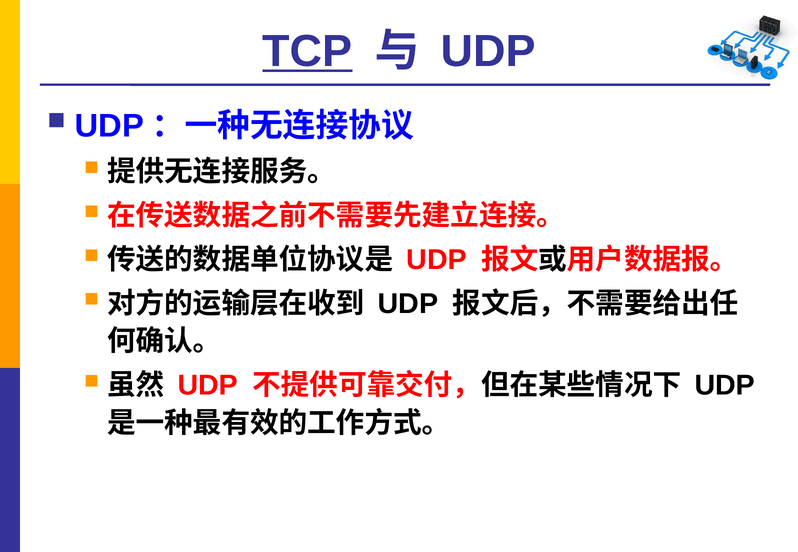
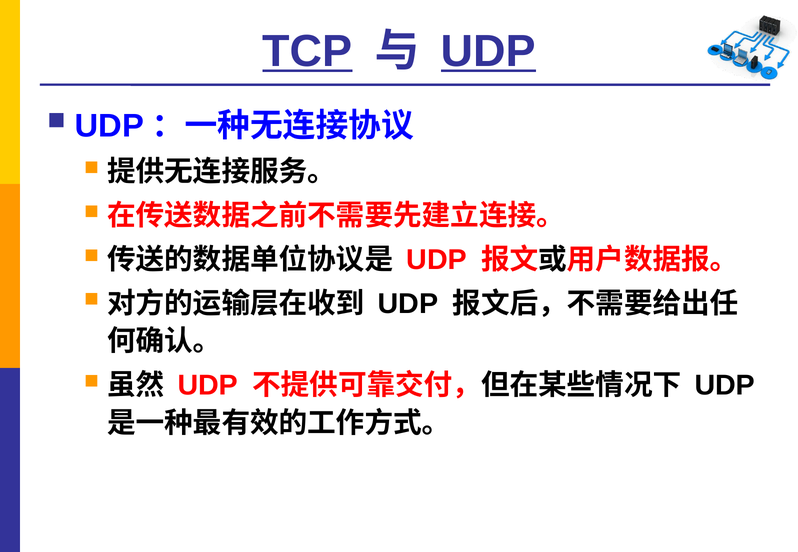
UDP underline: none -> present (488, 51)
